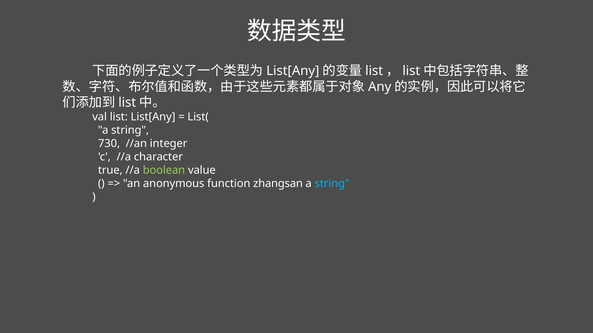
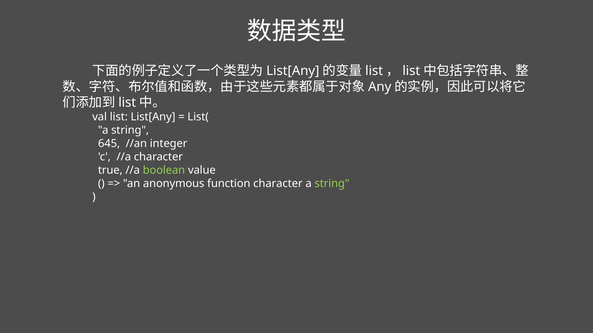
730: 730 -> 645 (109, 144)
function zhangsan: zhangsan -> character (278, 184)
string colour: light blue -> light green (332, 184)
